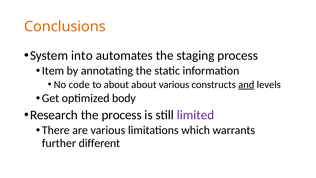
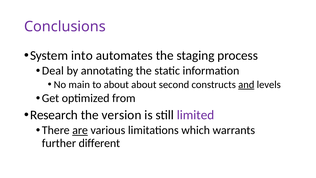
Conclusions colour: orange -> purple (65, 27)
Item: Item -> Deal (53, 71)
code: code -> main (79, 84)
about various: various -> second (174, 84)
body: body -> from (124, 98)
the process: process -> version (121, 115)
are underline: none -> present (80, 130)
